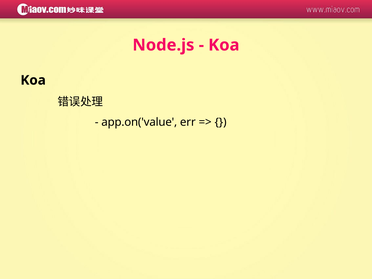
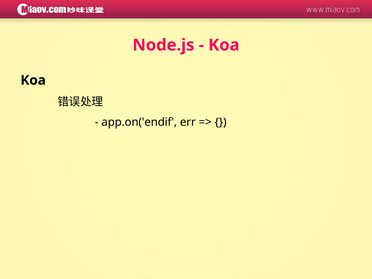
app.on('value: app.on('value -> app.on('endif (139, 122)
